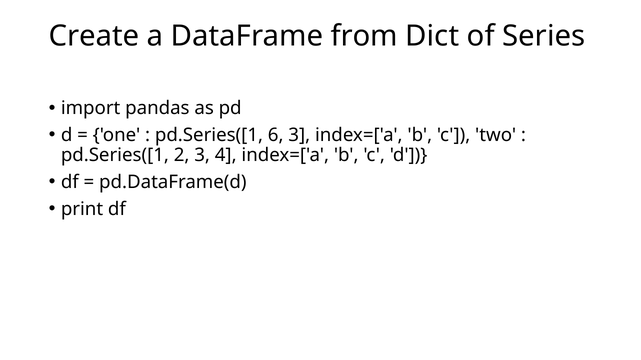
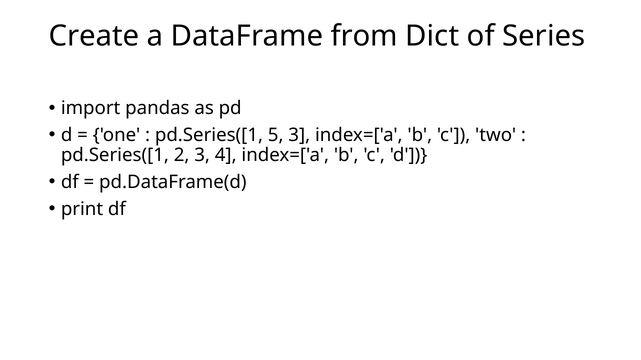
6: 6 -> 5 (276, 135)
